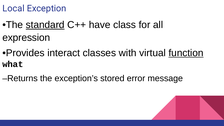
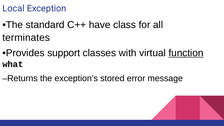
standard underline: present -> none (45, 25)
expression: expression -> terminates (26, 38)
interact: interact -> support (64, 53)
